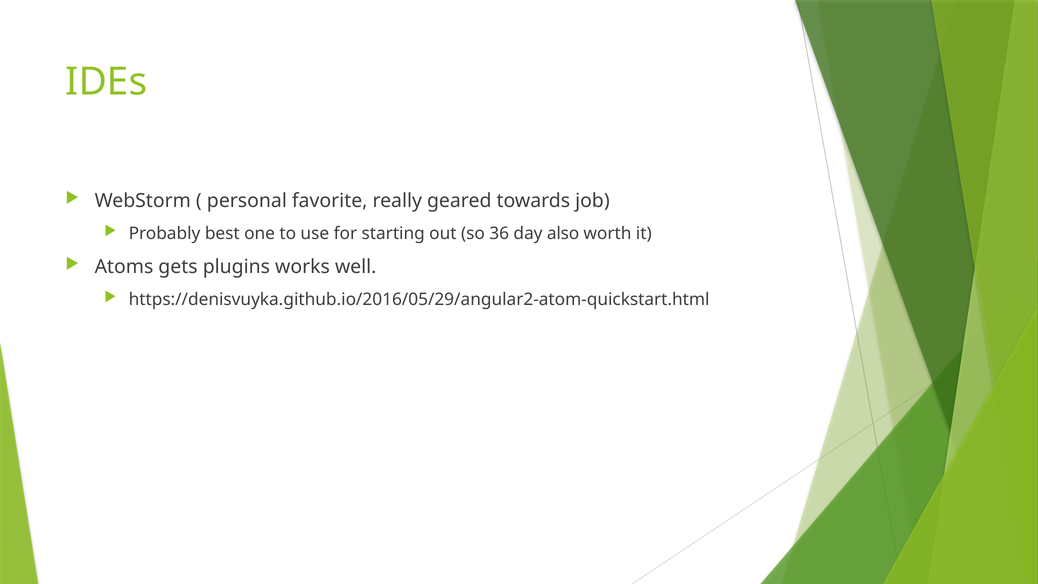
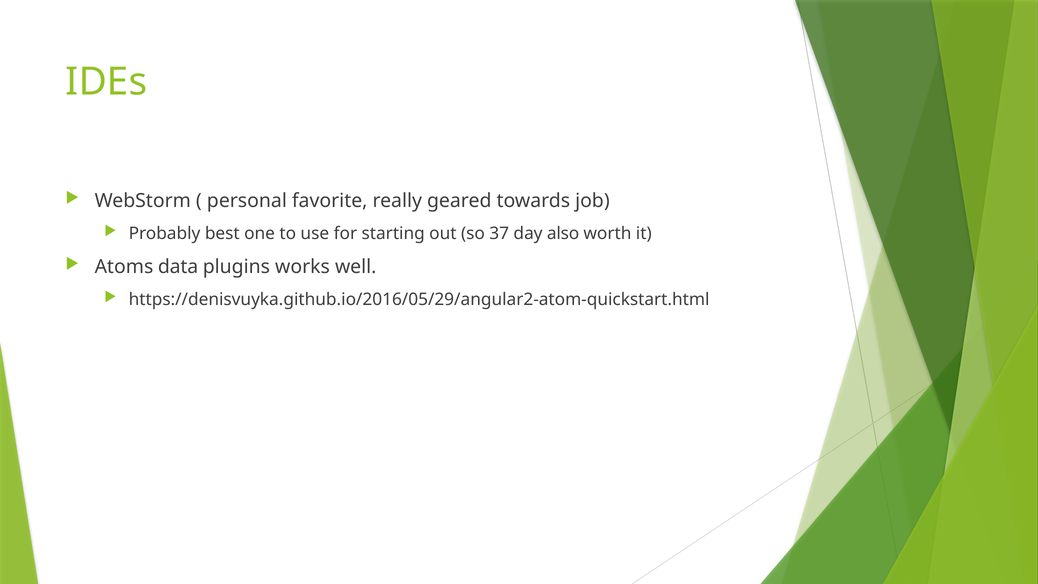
36: 36 -> 37 (499, 234)
gets: gets -> data (178, 267)
